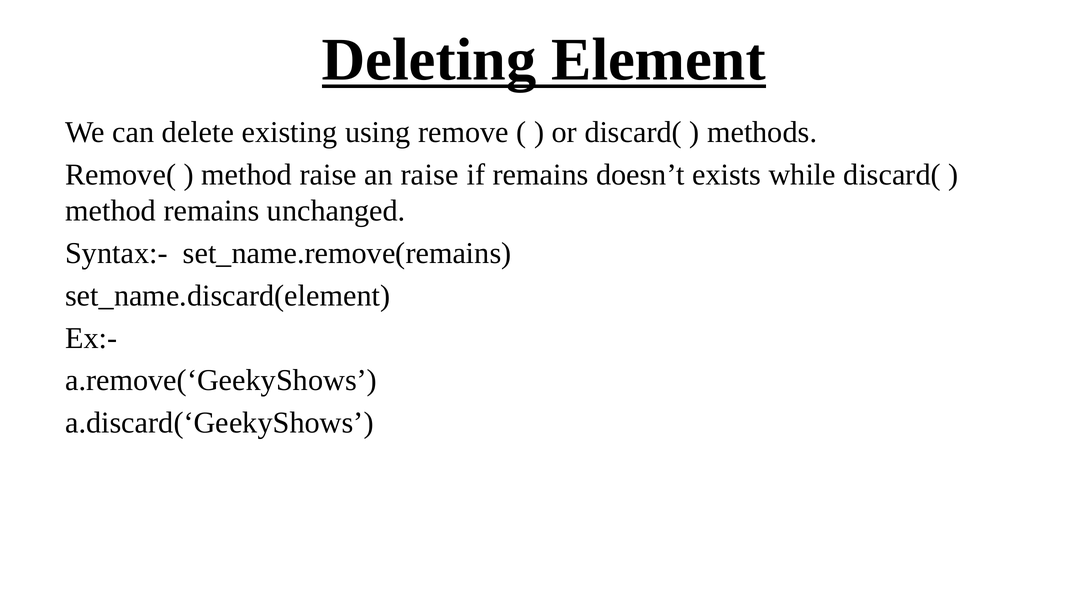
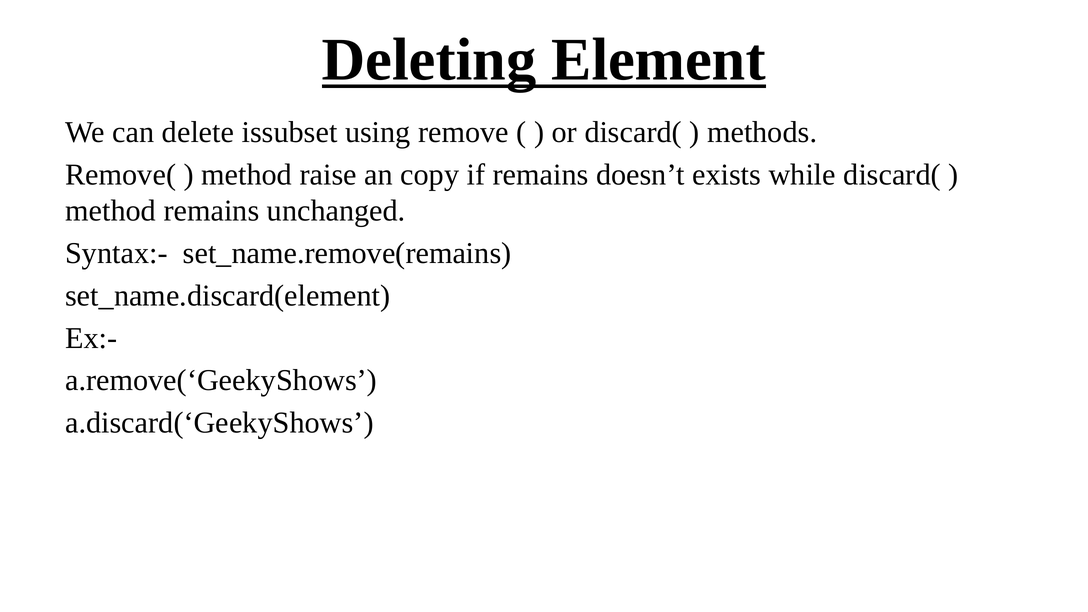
existing: existing -> issubset (290, 132)
an raise: raise -> copy (430, 175)
